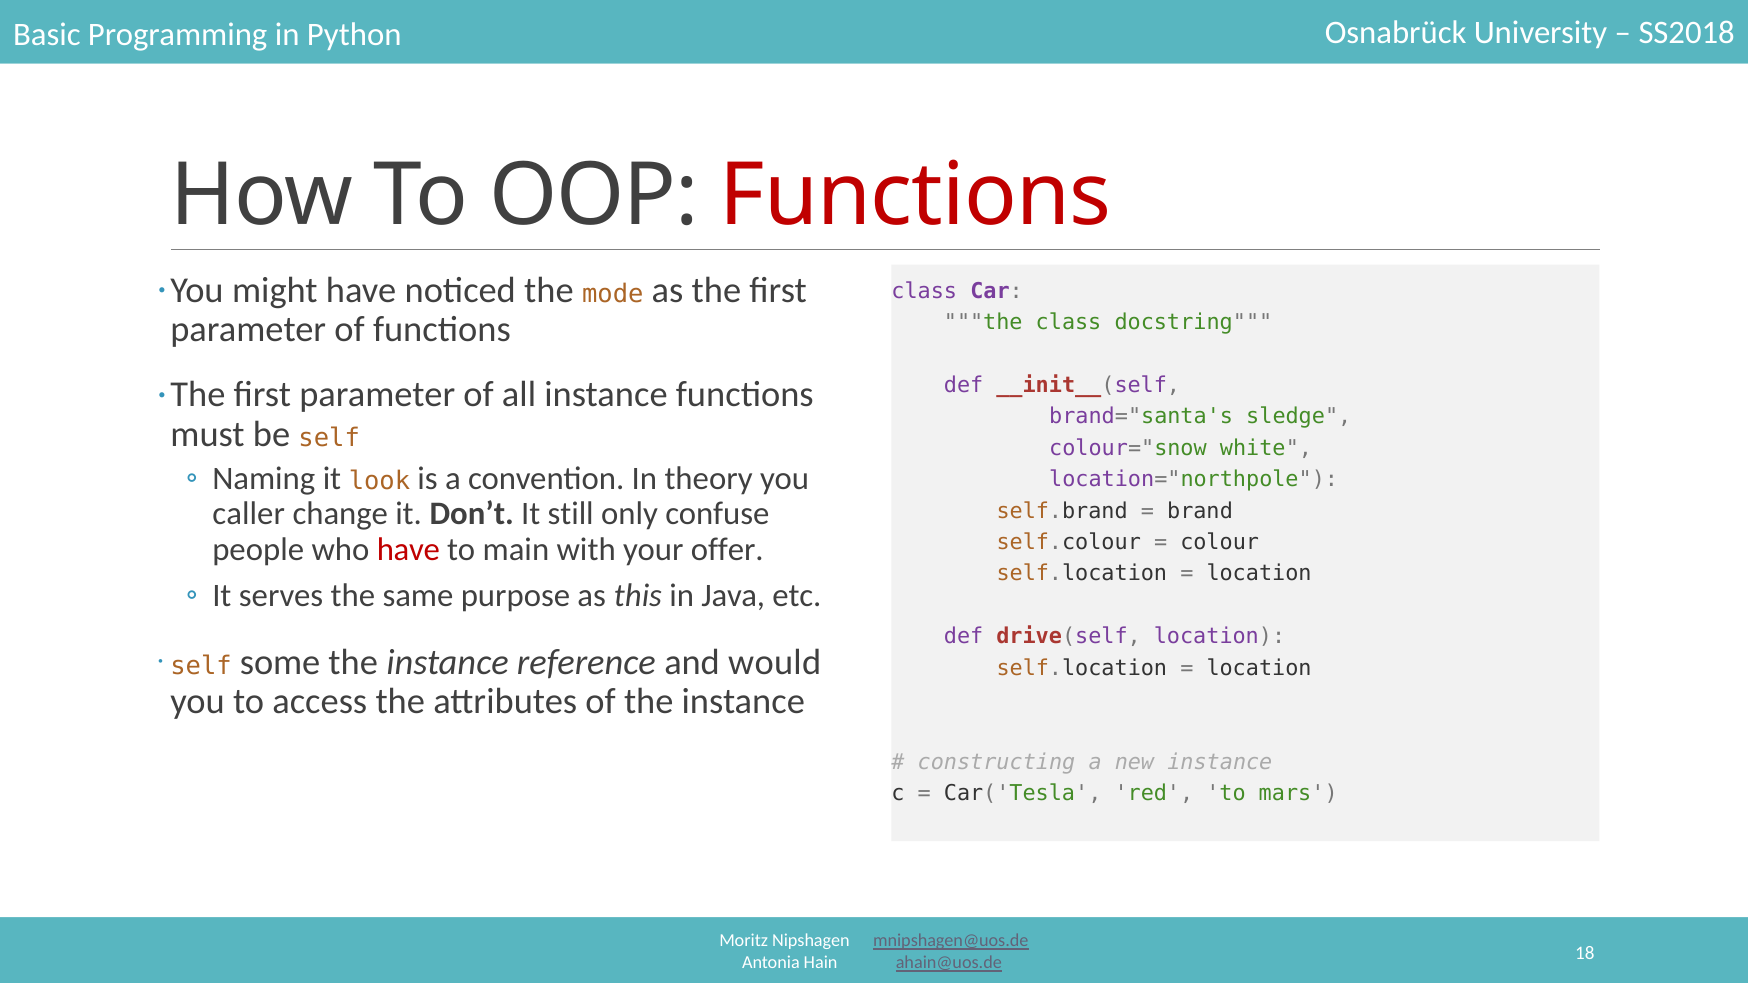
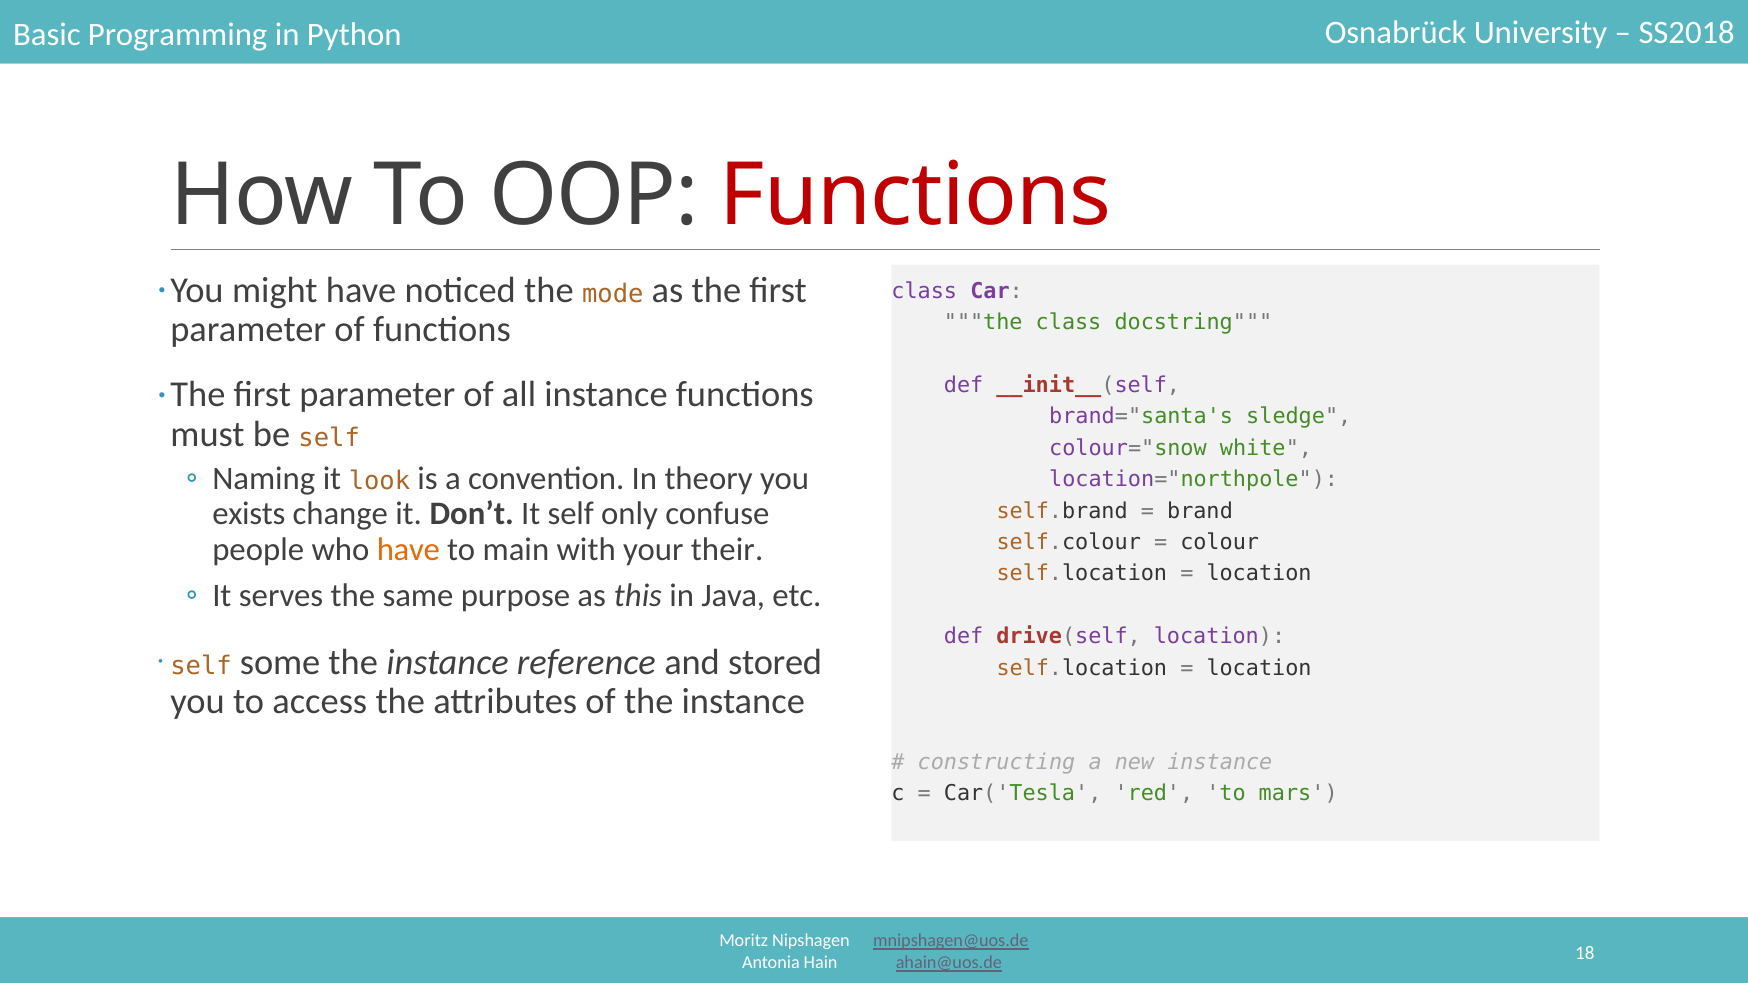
caller: caller -> exists (249, 514)
It still: still -> self (571, 514)
have colour: red -> orange (408, 550)
offer: offer -> their (727, 550)
would: would -> stored (775, 662)
